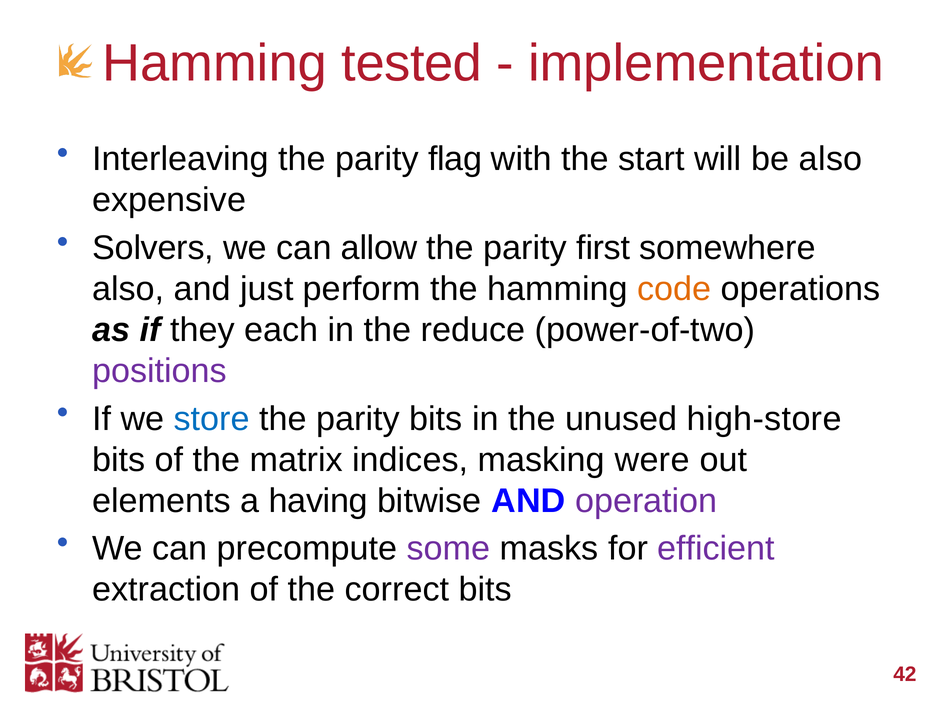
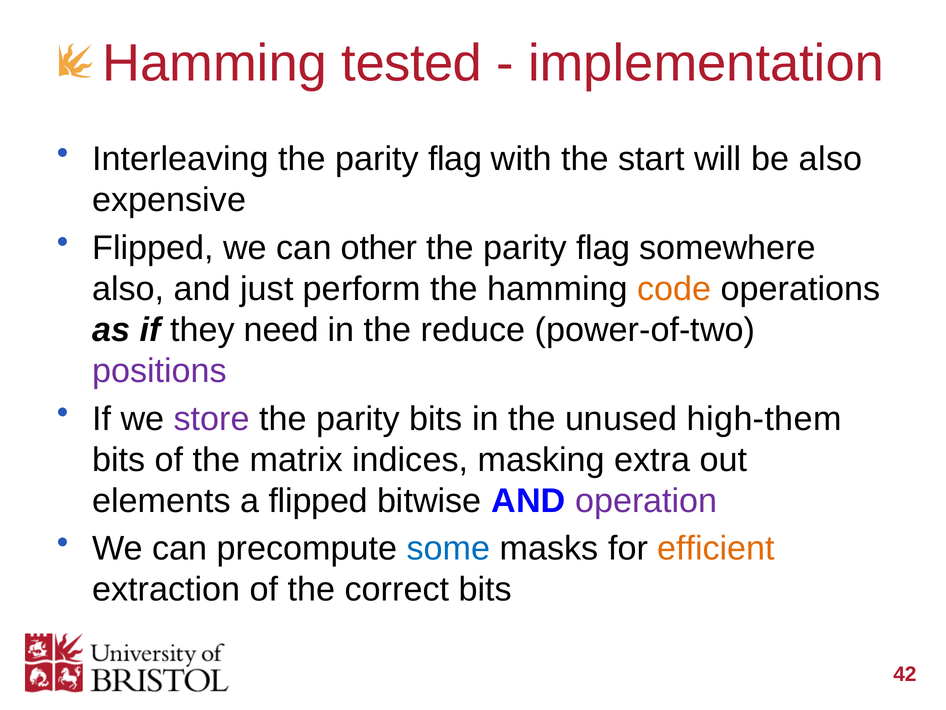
Solvers: Solvers -> Flipped (153, 248)
allow: allow -> other (379, 248)
first: first -> flag (603, 248)
each: each -> need (281, 330)
store colour: blue -> purple (212, 418)
high-store: high-store -> high-them (764, 418)
were: were -> extra (652, 459)
a having: having -> flipped (318, 500)
some colour: purple -> blue (449, 548)
efficient colour: purple -> orange (716, 548)
